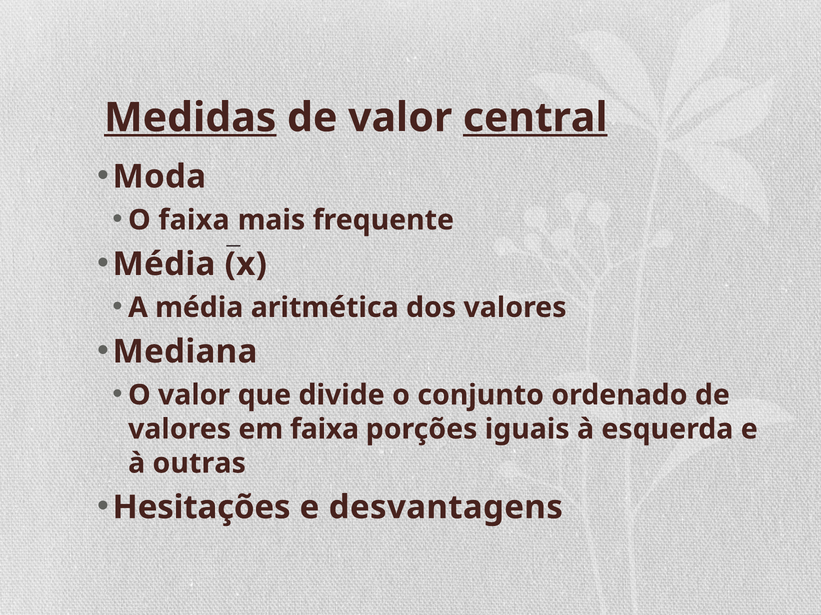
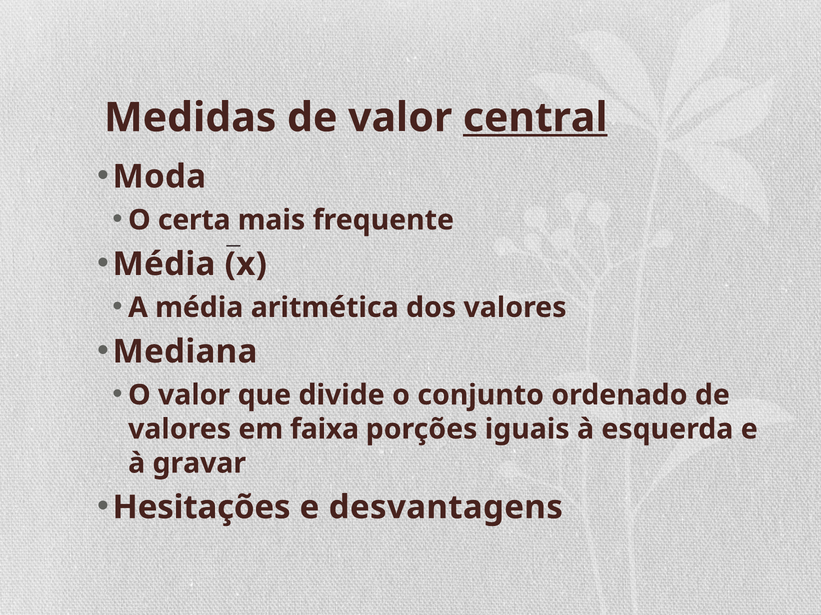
Medidas underline: present -> none (190, 118)
O faixa: faixa -> certa (194, 220)
outras: outras -> gravar (199, 464)
